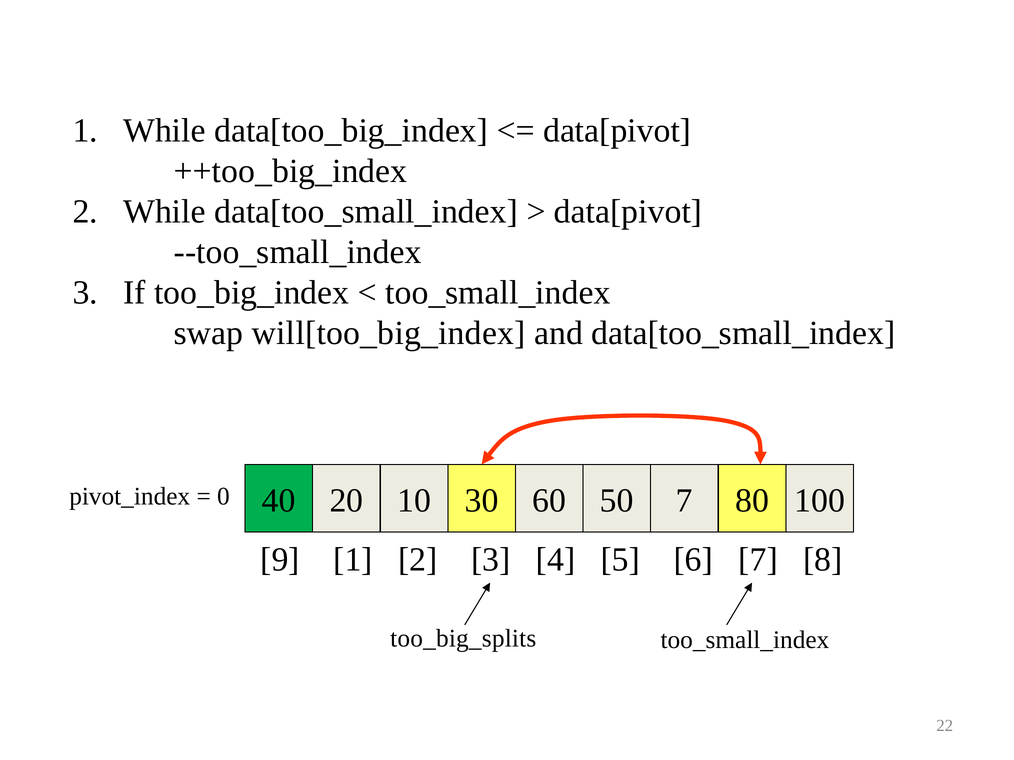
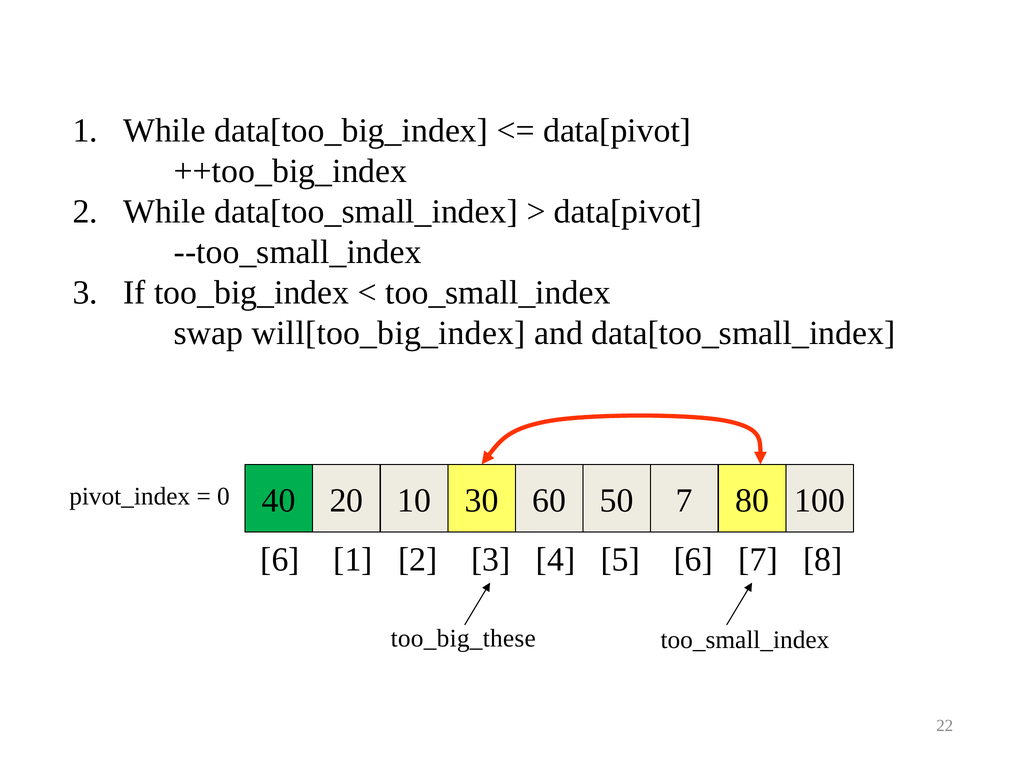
9: 9 -> 6 (280, 560)
too_big_splits: too_big_splits -> too_big_these (463, 639)
